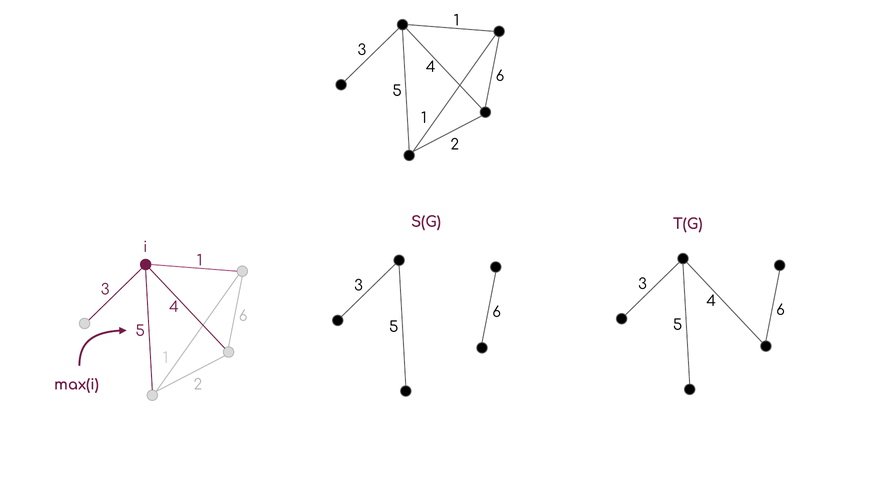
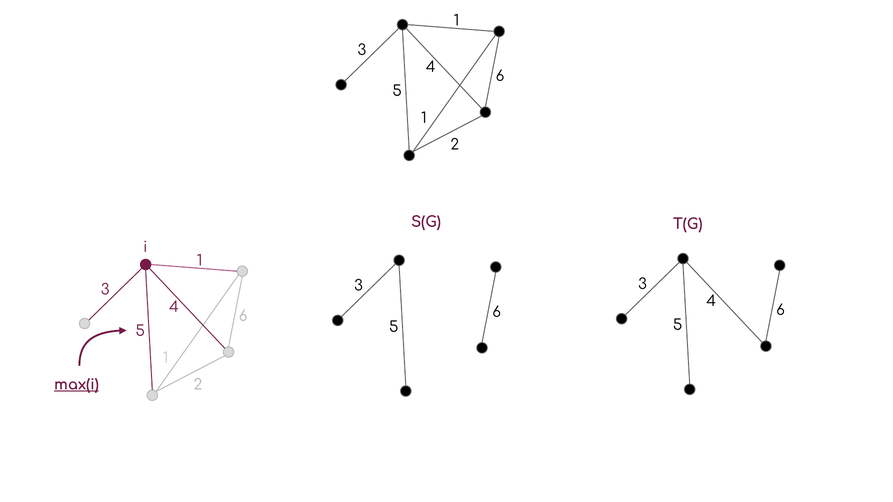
max(i underline: none -> present (76, 385)
